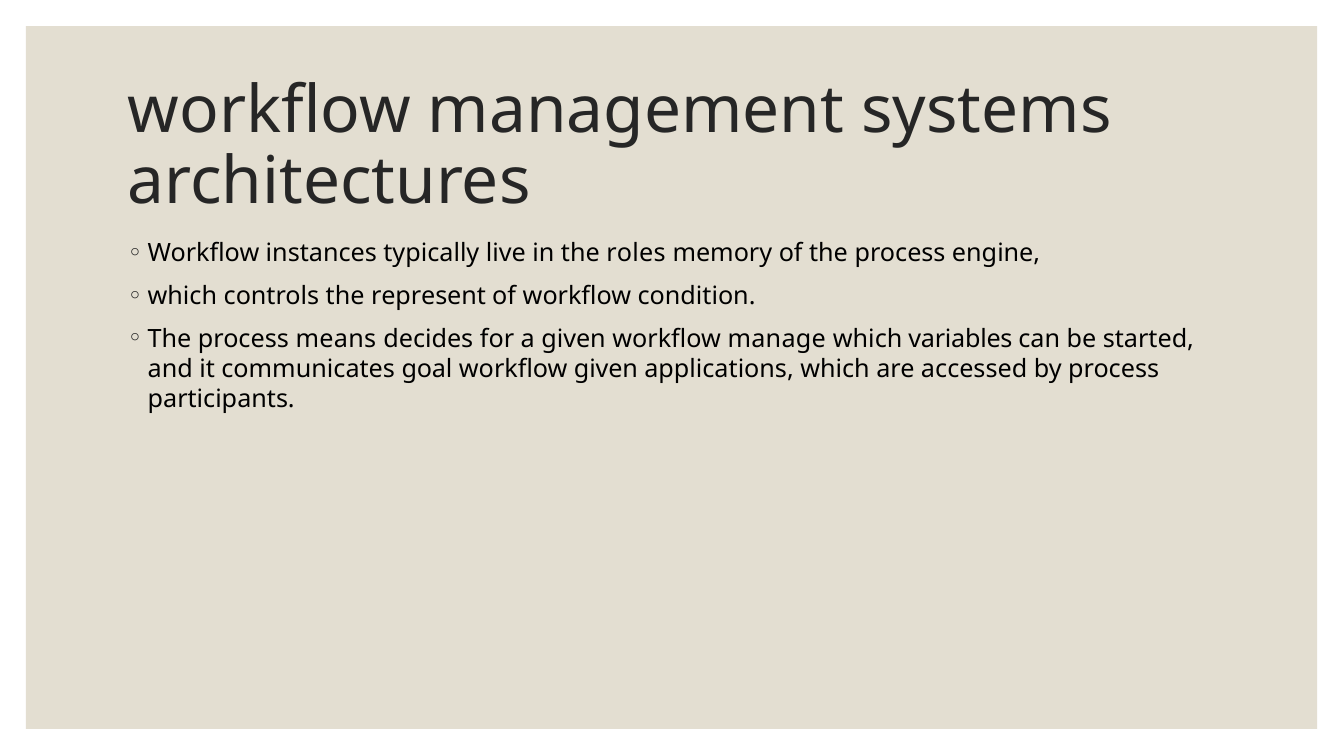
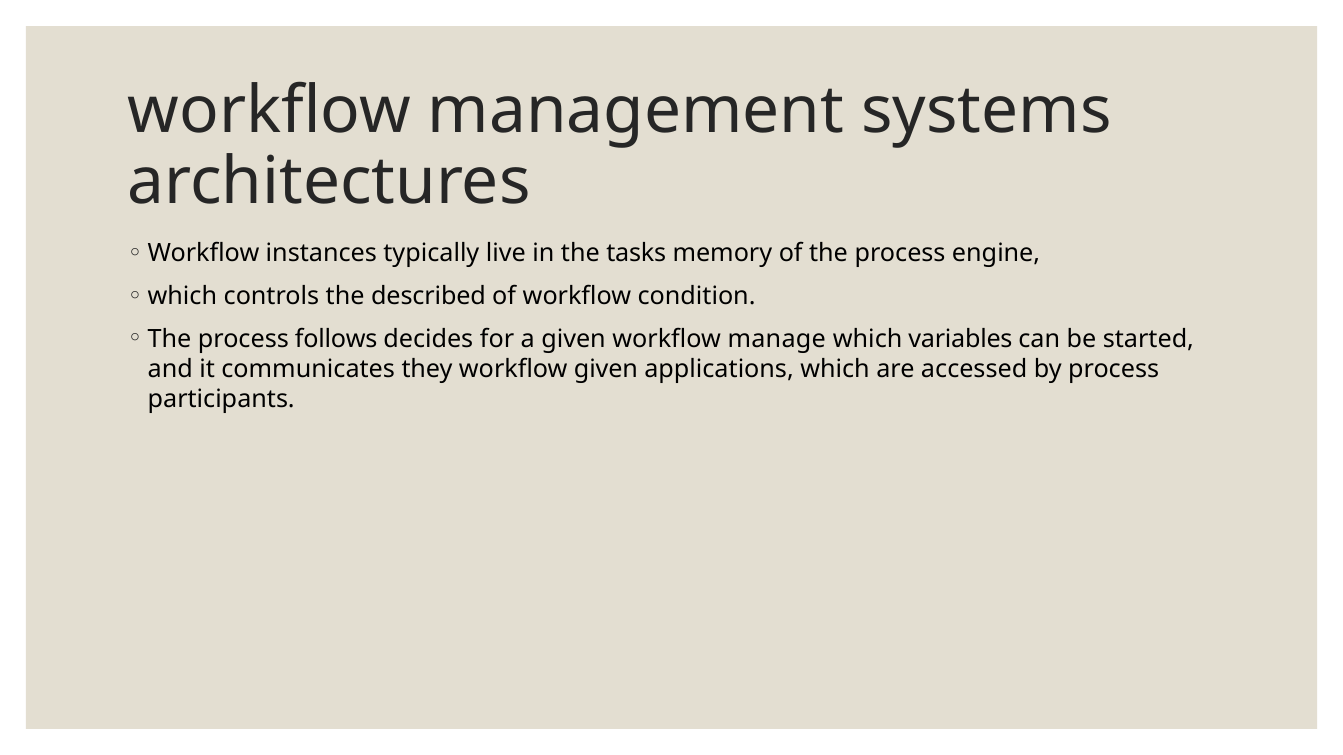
roles: roles -> tasks (636, 254)
represent: represent -> described (429, 296)
means: means -> follows (336, 339)
goal: goal -> they (427, 369)
